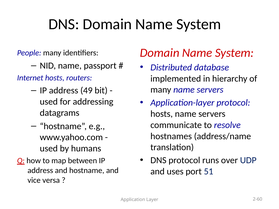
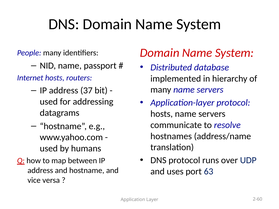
49: 49 -> 37 (86, 91)
51: 51 -> 63 (209, 172)
